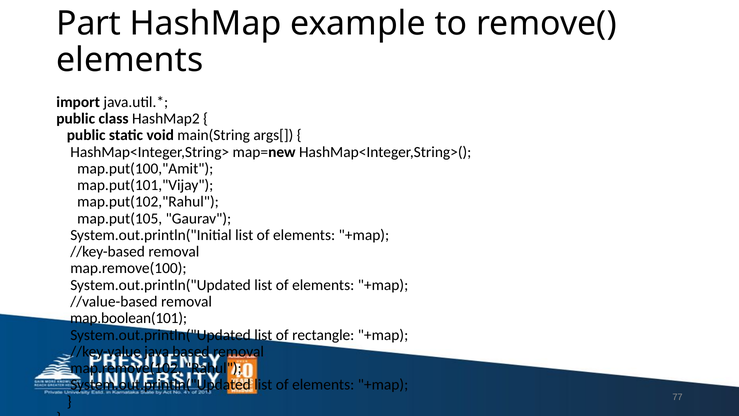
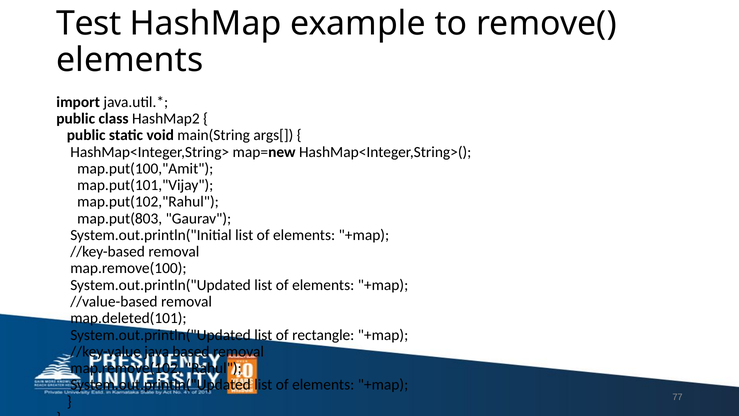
Part: Part -> Test (89, 23)
map.put(105: map.put(105 -> map.put(803 (120, 218)
map.boolean(101: map.boolean(101 -> map.deleted(101 (128, 318)
